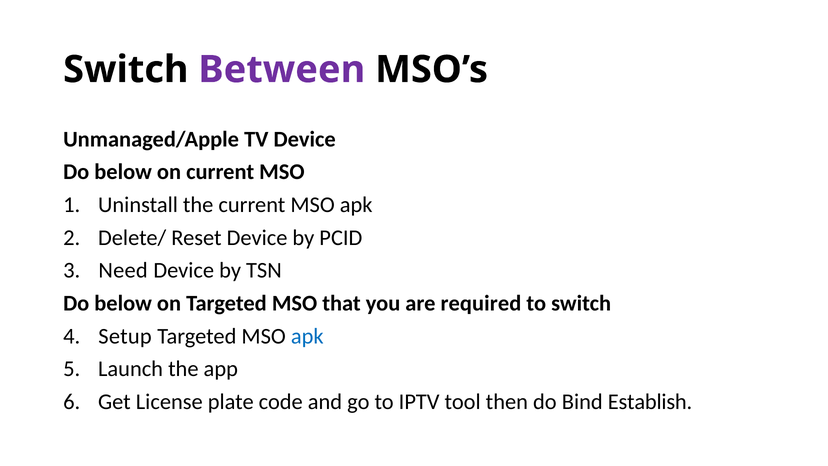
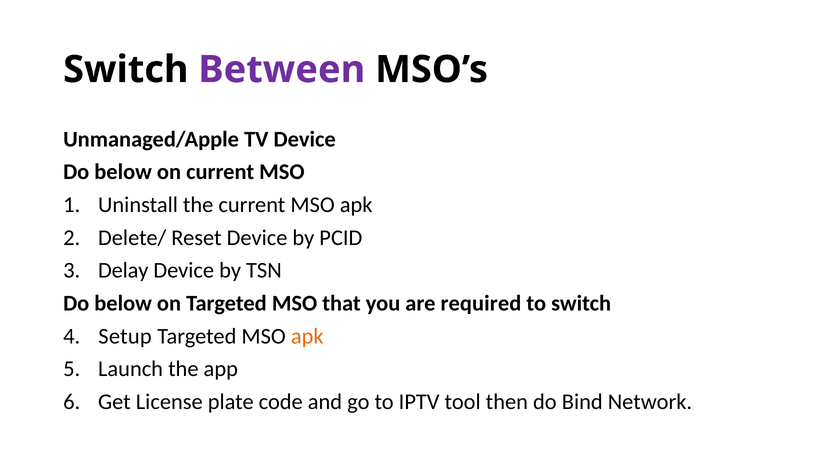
Need: Need -> Delay (123, 270)
apk colour: blue -> orange (307, 336)
Establish: Establish -> Network (650, 402)
